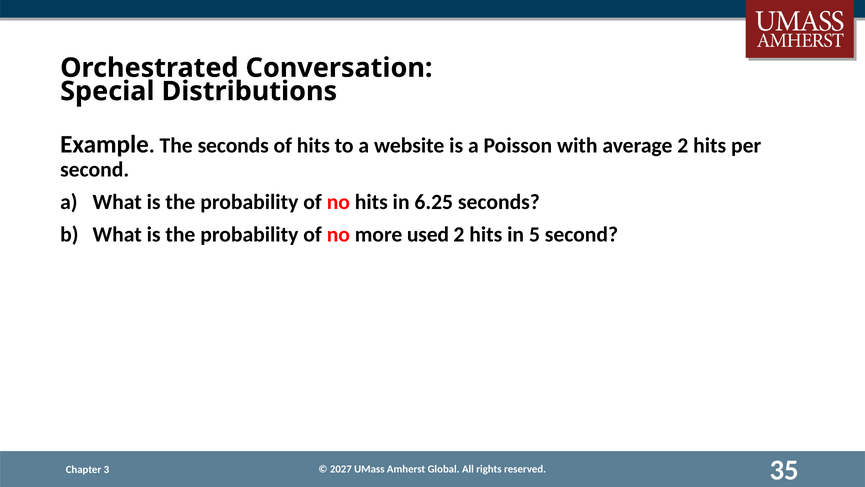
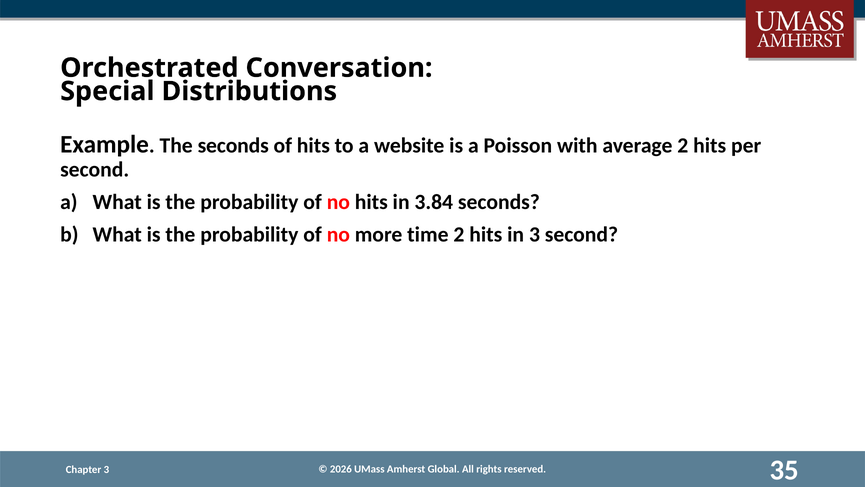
6.25: 6.25 -> 3.84 (434, 202)
used: used -> time (428, 234)
in 5: 5 -> 3 (534, 234)
2027: 2027 -> 2026 (341, 469)
